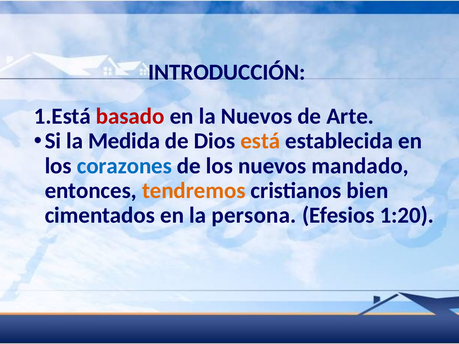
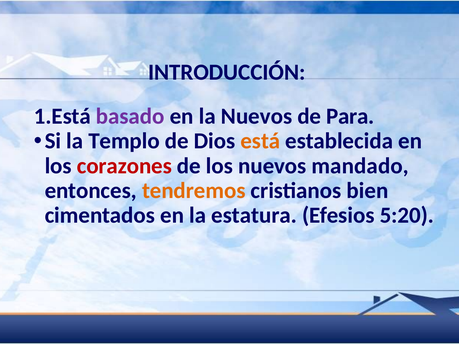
basado colour: red -> purple (130, 116)
Arte: Arte -> Para (350, 116)
Medida: Medida -> Templo (124, 141)
corazones colour: blue -> red (124, 166)
persona: persona -> estatura (254, 216)
1:20: 1:20 -> 5:20 (407, 216)
